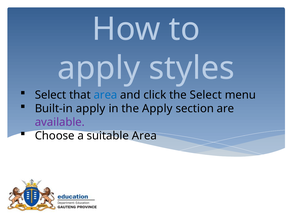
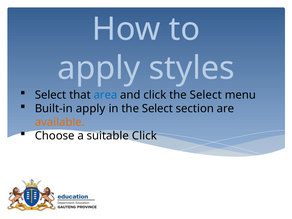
in the Apply: Apply -> Select (157, 109)
available colour: purple -> orange (60, 122)
suitable Area: Area -> Click (144, 136)
